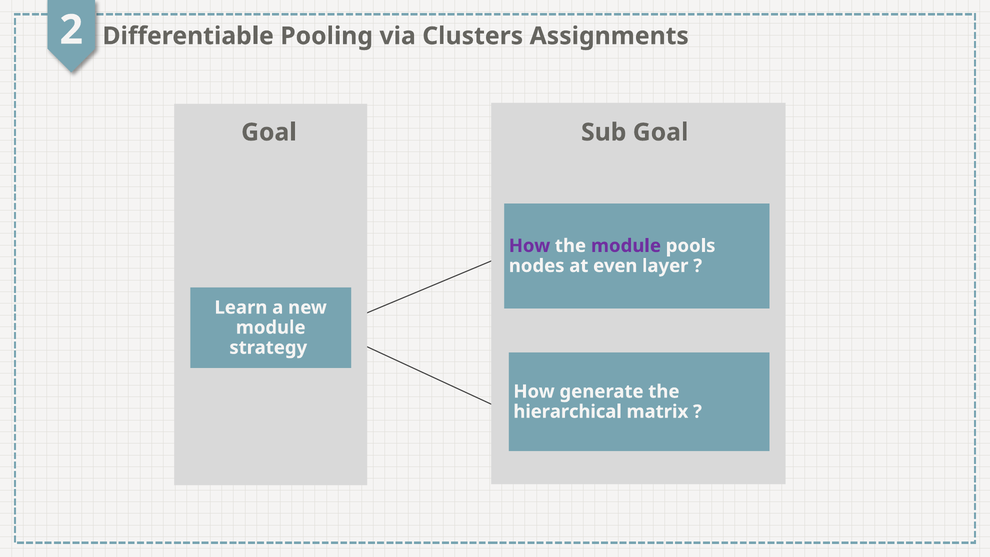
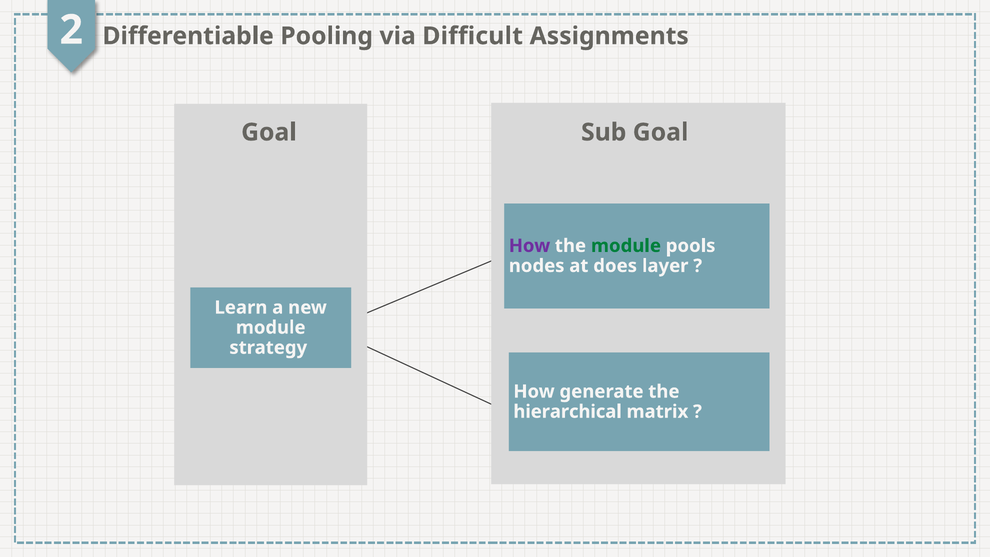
Clusters: Clusters -> Difficult (473, 36)
module colour: purple -> green (626, 246)
even: even -> does (615, 266)
